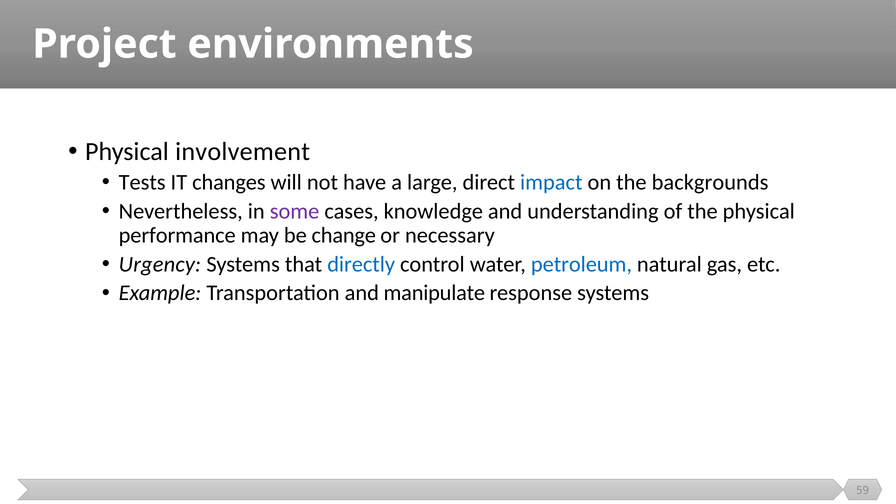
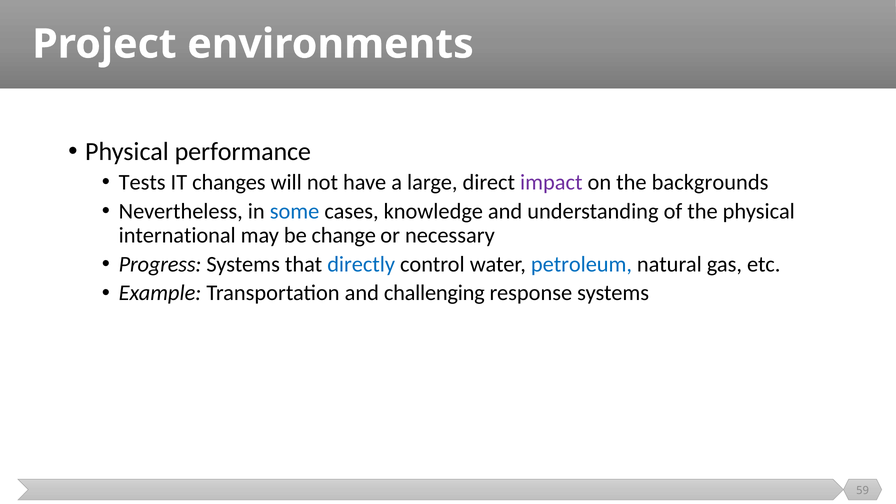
involvement: involvement -> performance (243, 151)
impact colour: blue -> purple (551, 182)
some colour: purple -> blue (295, 211)
performance: performance -> international (177, 235)
Urgency: Urgency -> Progress (160, 264)
manipulate: manipulate -> challenging (434, 293)
